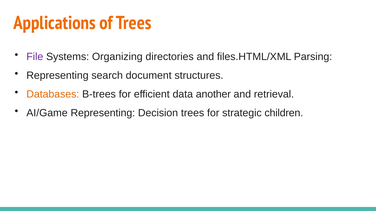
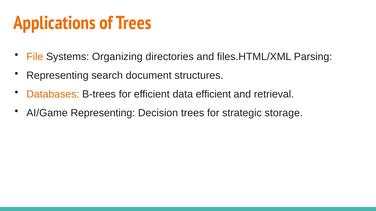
File colour: purple -> orange (35, 57)
data another: another -> efficient (213, 94)
children: children -> storage (284, 113)
